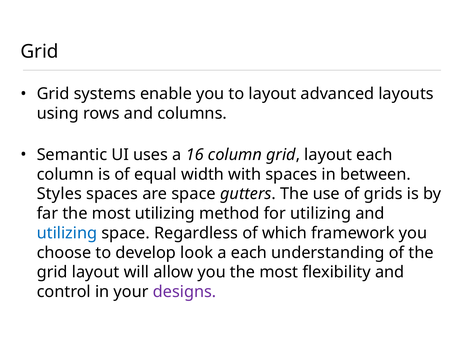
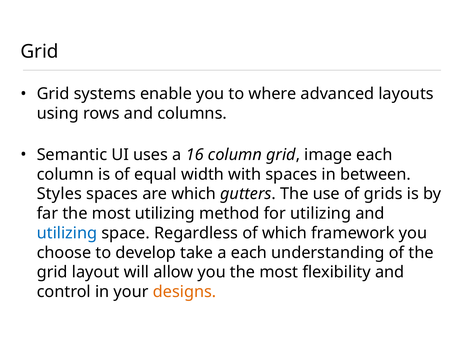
to layout: layout -> where (273, 94)
column grid layout: layout -> image (328, 155)
are space: space -> which (194, 194)
look: look -> take (197, 253)
designs colour: purple -> orange (185, 292)
